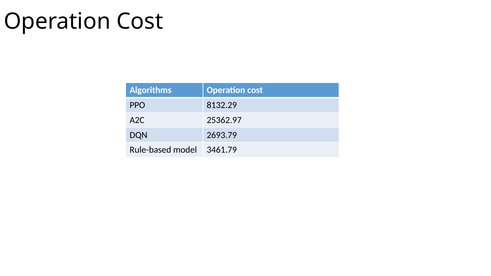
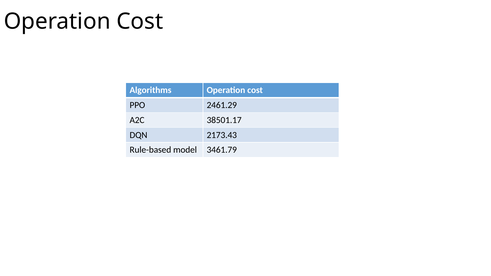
8132.29: 8132.29 -> 2461.29 (222, 105)
25362.97: 25362.97 -> 38501.17 (224, 120)
2693.79: 2693.79 -> 2173.43 (222, 135)
